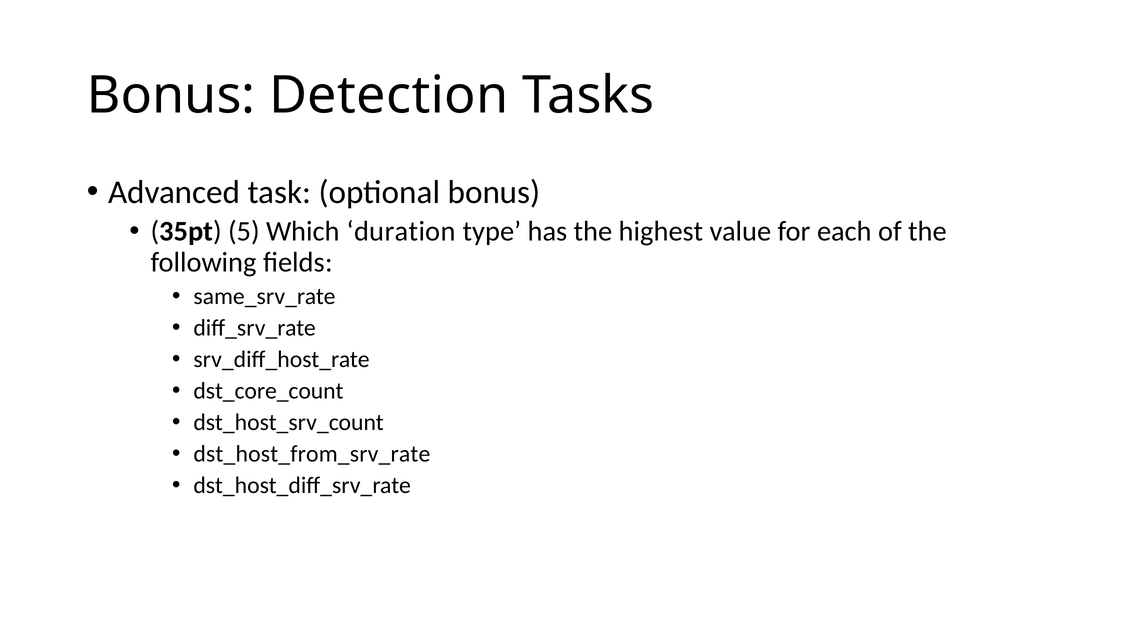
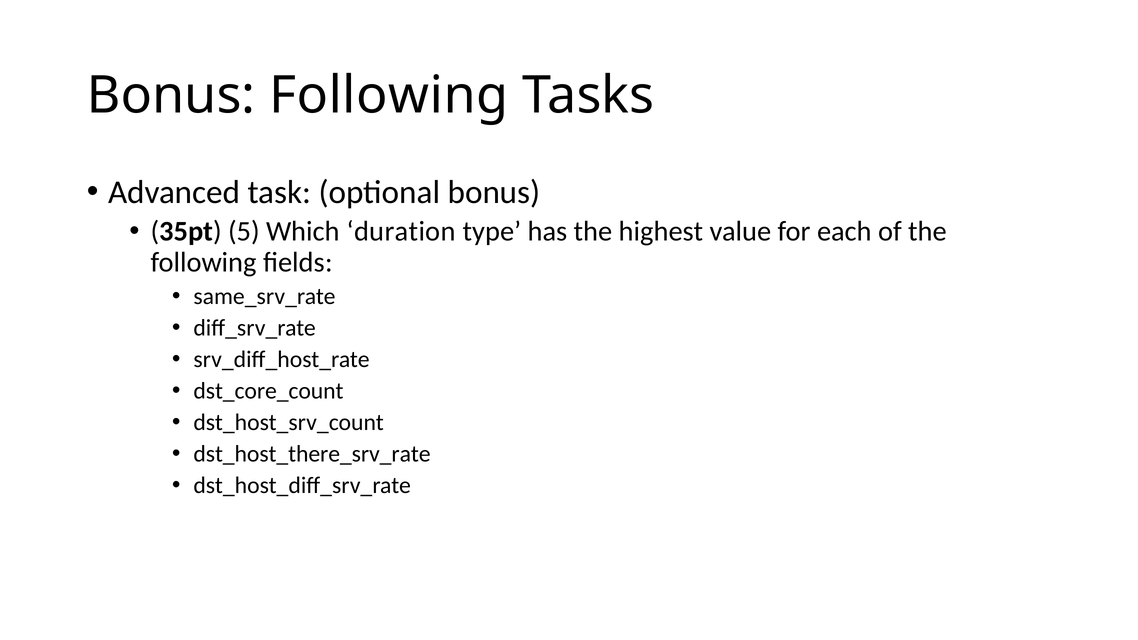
Bonus Detection: Detection -> Following (389, 96)
dst_host_from_srv_rate: dst_host_from_srv_rate -> dst_host_there_srv_rate (312, 454)
